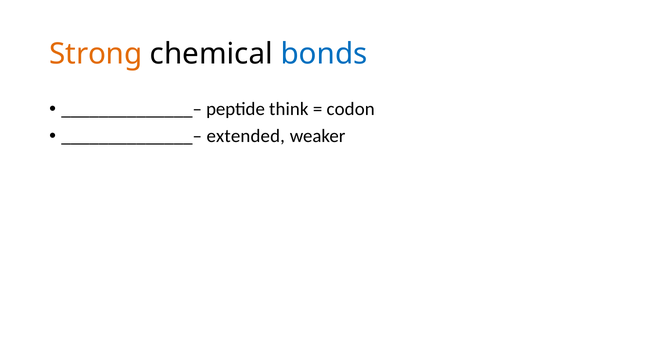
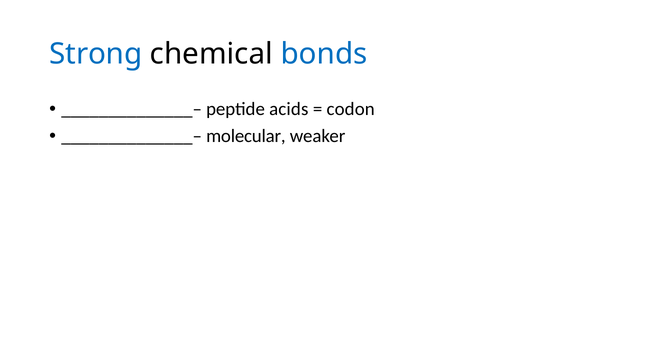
Strong colour: orange -> blue (96, 54)
think: think -> acids (289, 109)
extended: extended -> molecular (246, 136)
